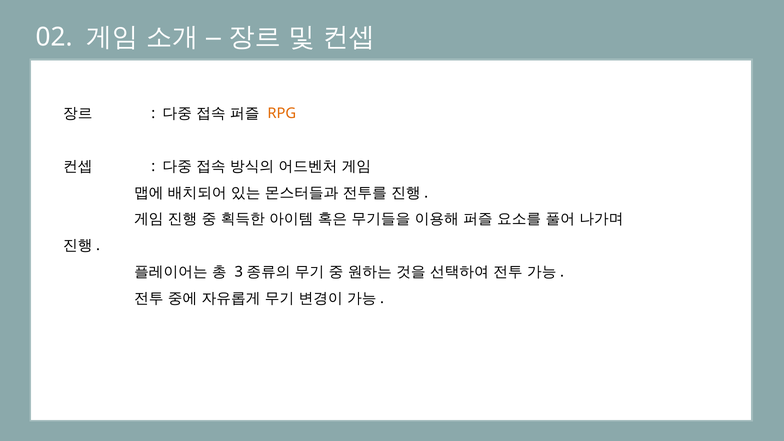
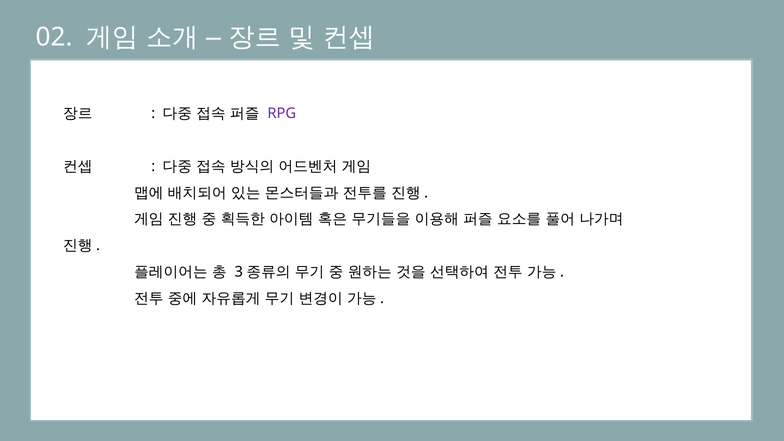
RPG colour: orange -> purple (282, 113)
